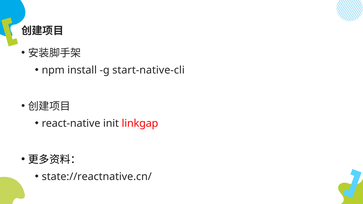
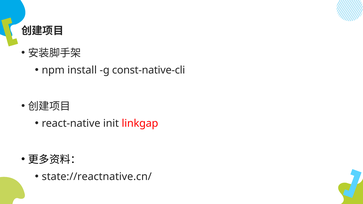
start-native-cli: start-native-cli -> const-native-cli (149, 70)
